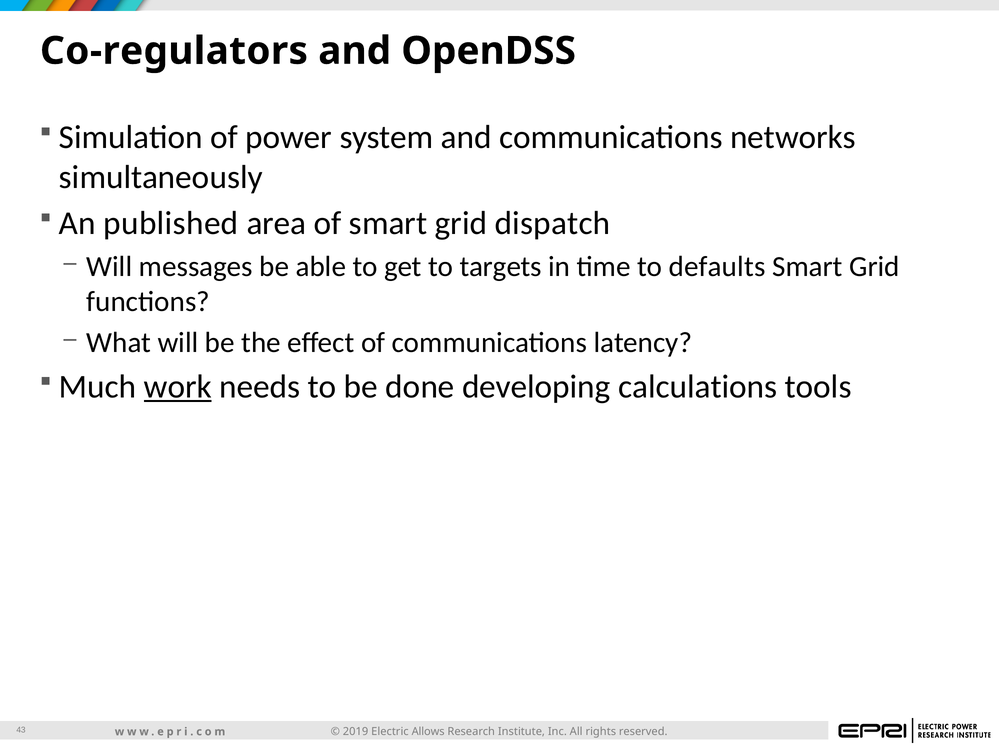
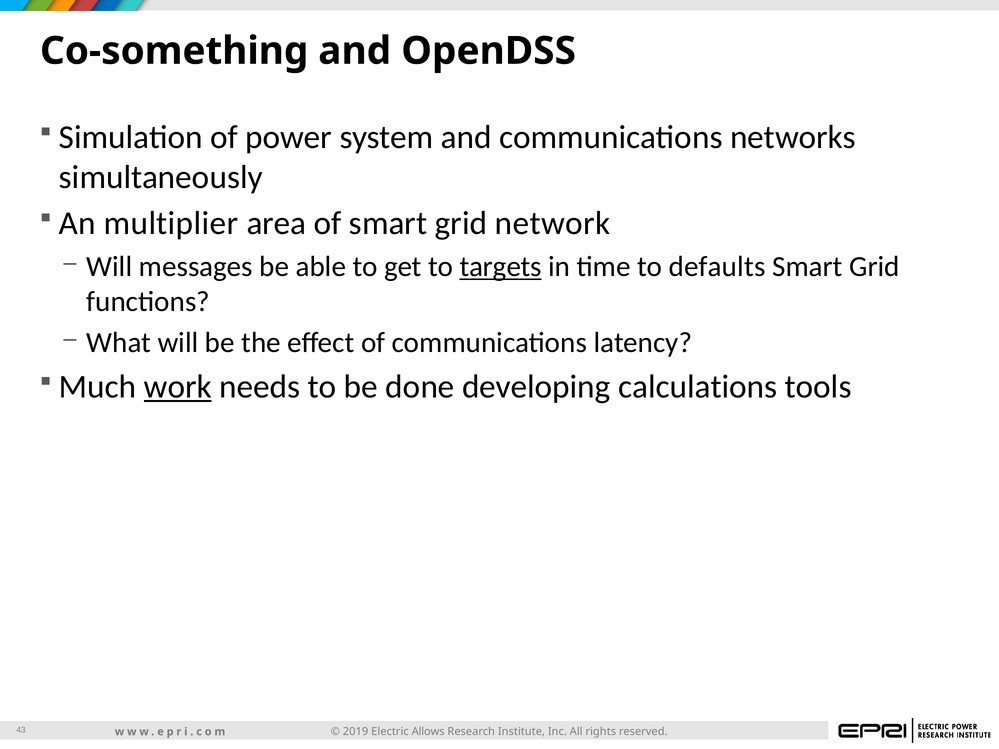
Co-regulators: Co-regulators -> Co-something (174, 51)
published: published -> multiplier (171, 223)
dispatch: dispatch -> network (553, 223)
targets underline: none -> present (501, 267)
